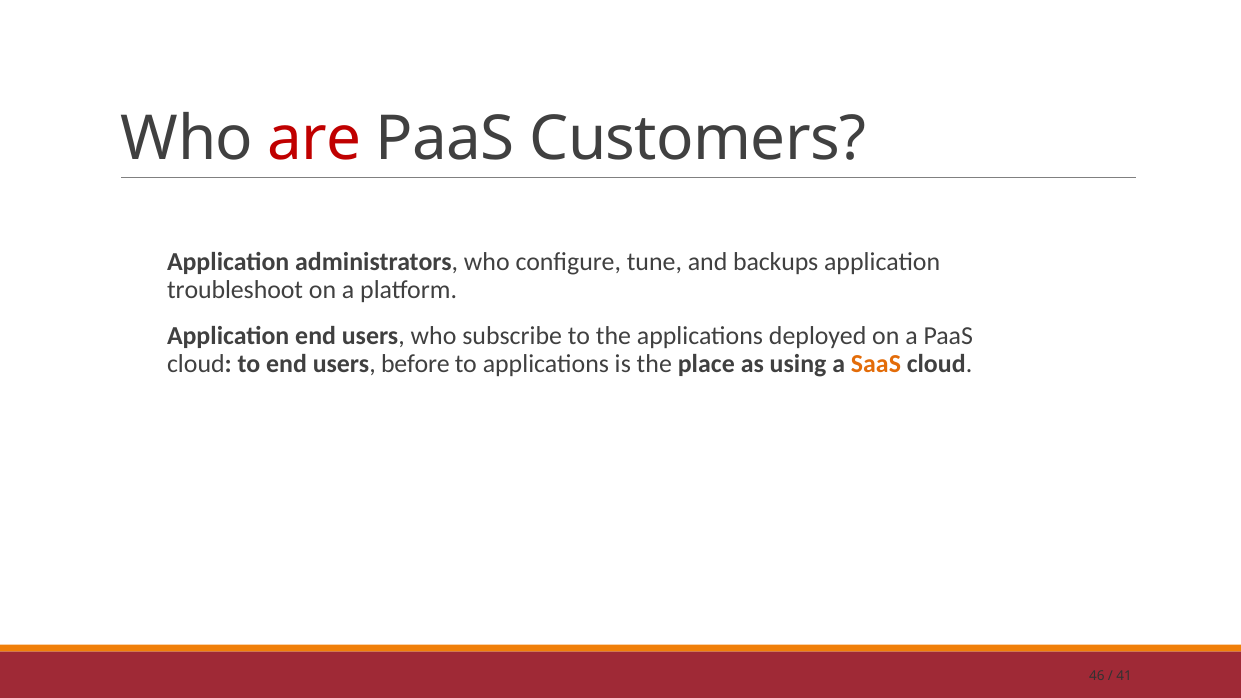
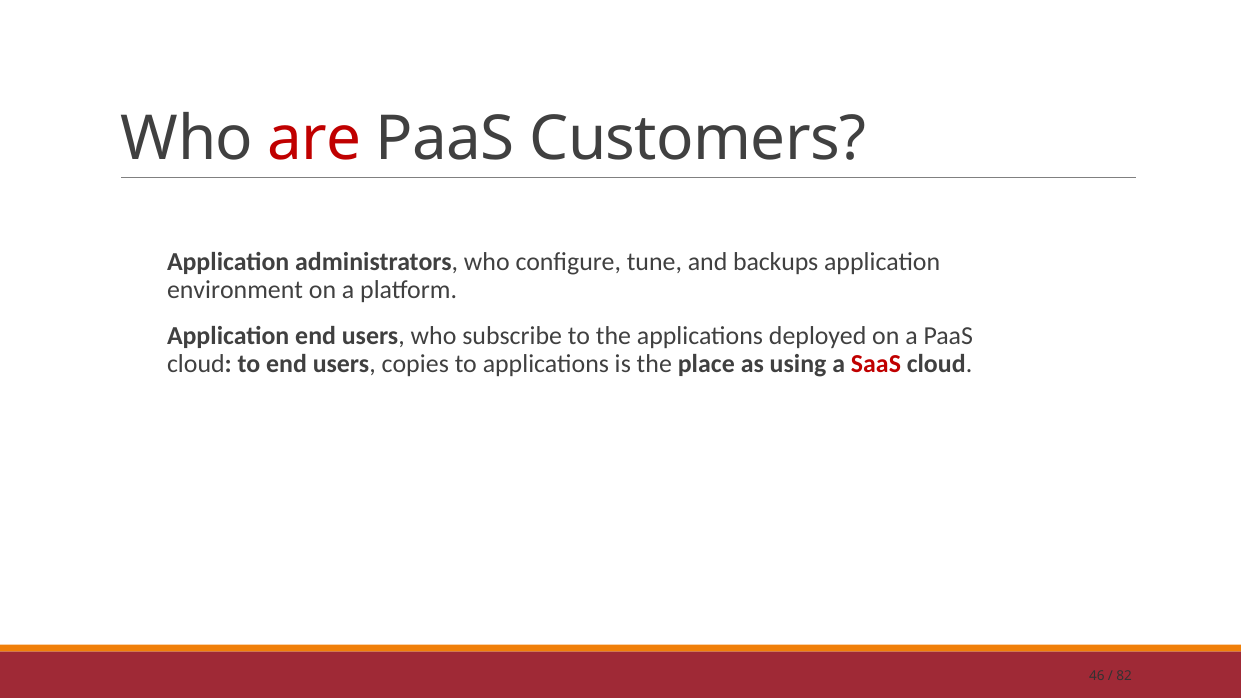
troubleshoot: troubleshoot -> environment (235, 290)
before: before -> copies (415, 364)
SaaS colour: orange -> red (876, 364)
41: 41 -> 82 (1124, 676)
